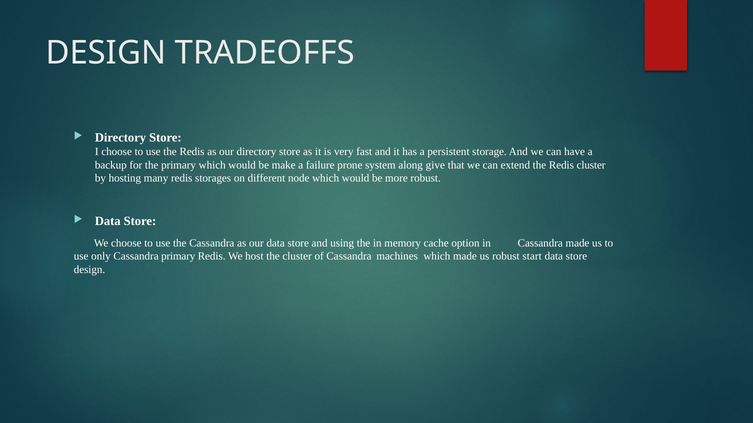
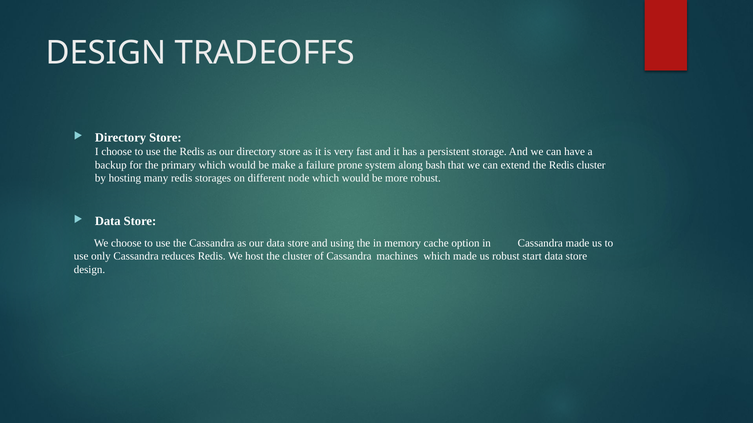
give: give -> bash (435, 165)
Cassandra primary: primary -> reduces (178, 257)
